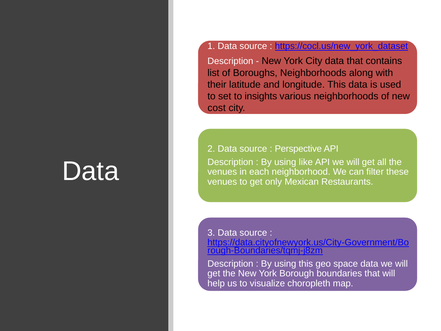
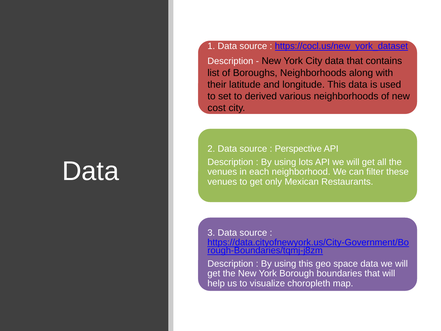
insights: insights -> derived (261, 96)
like: like -> lots (306, 162)
